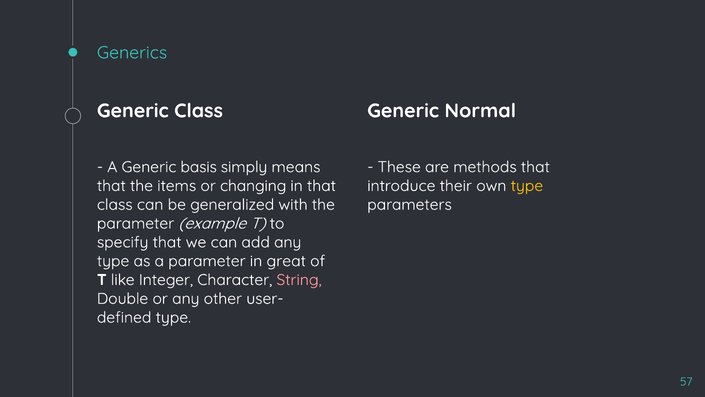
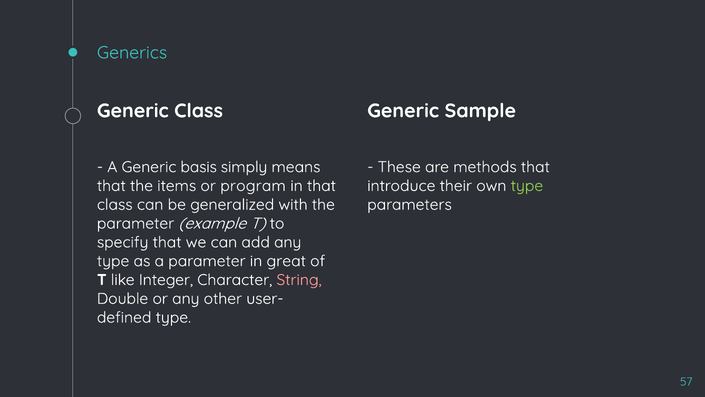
Normal: Normal -> Sample (480, 111)
changing: changing -> program (253, 186)
type colour: yellow -> light green (527, 186)
